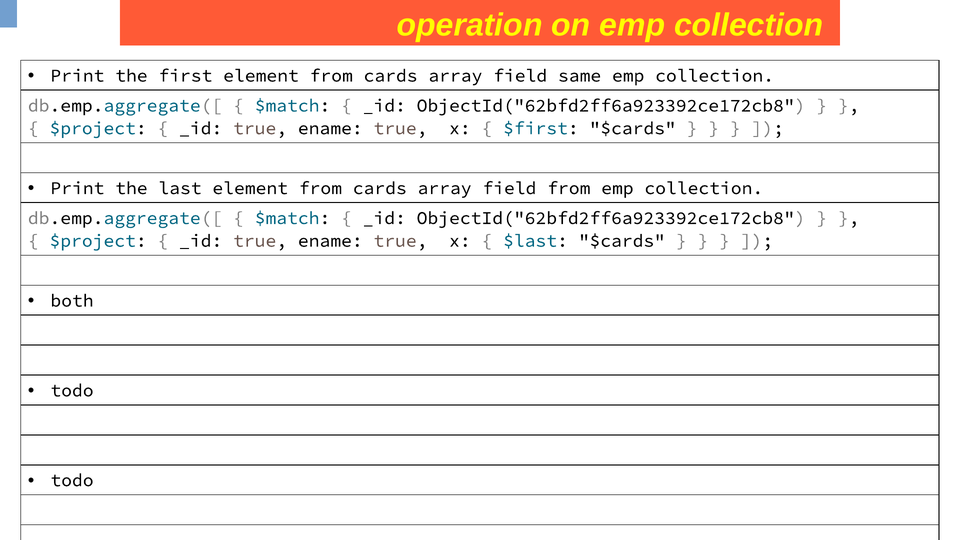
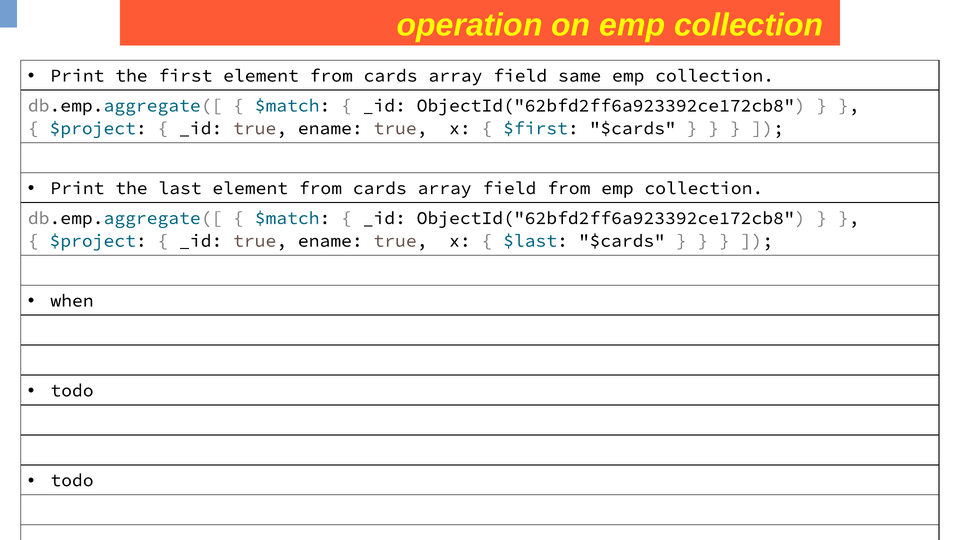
both: both -> when (72, 301)
